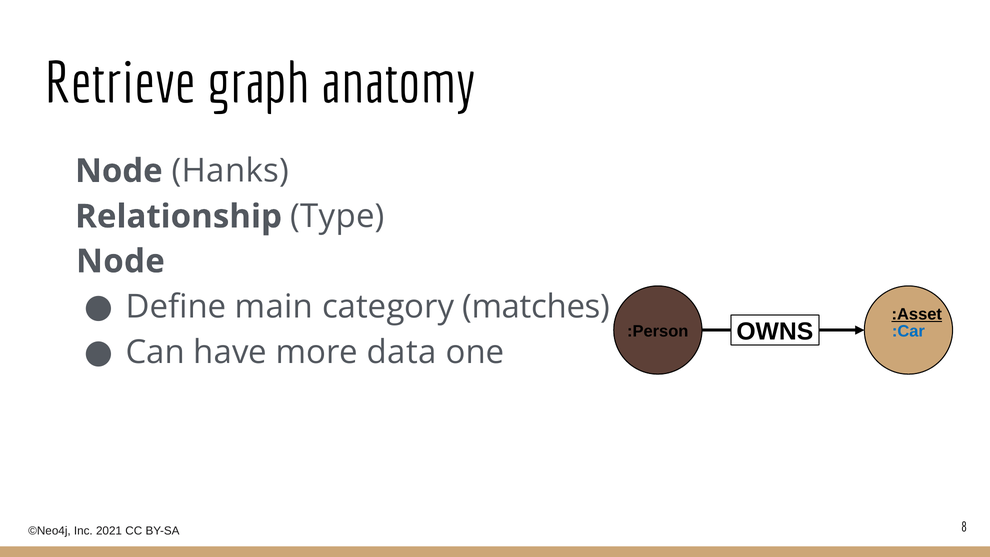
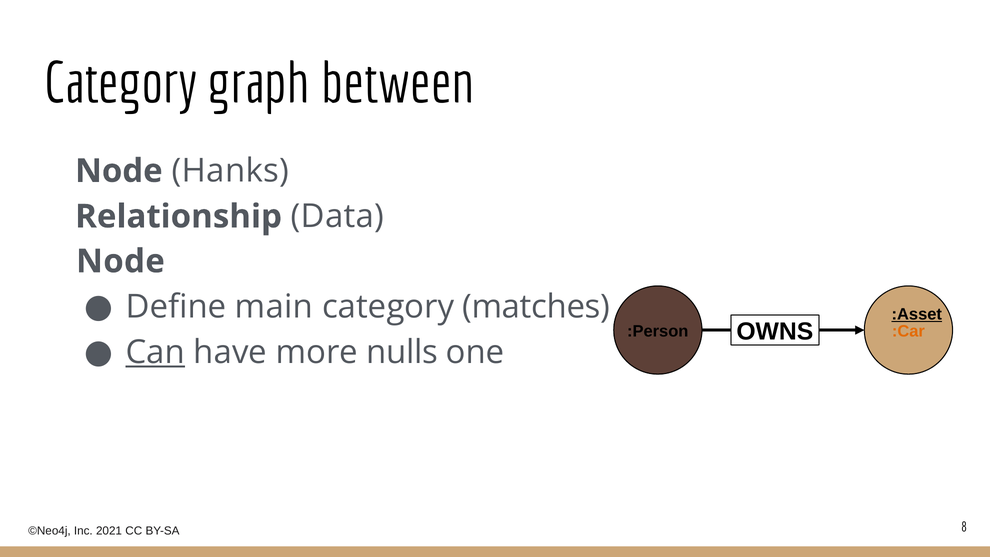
Retrieve: Retrieve -> Category (120, 84)
anatomy: anatomy -> between (398, 84)
Type: Type -> Data (337, 216)
:Car colour: blue -> orange (908, 331)
Can underline: none -> present (155, 352)
data: data -> nulls (402, 352)
